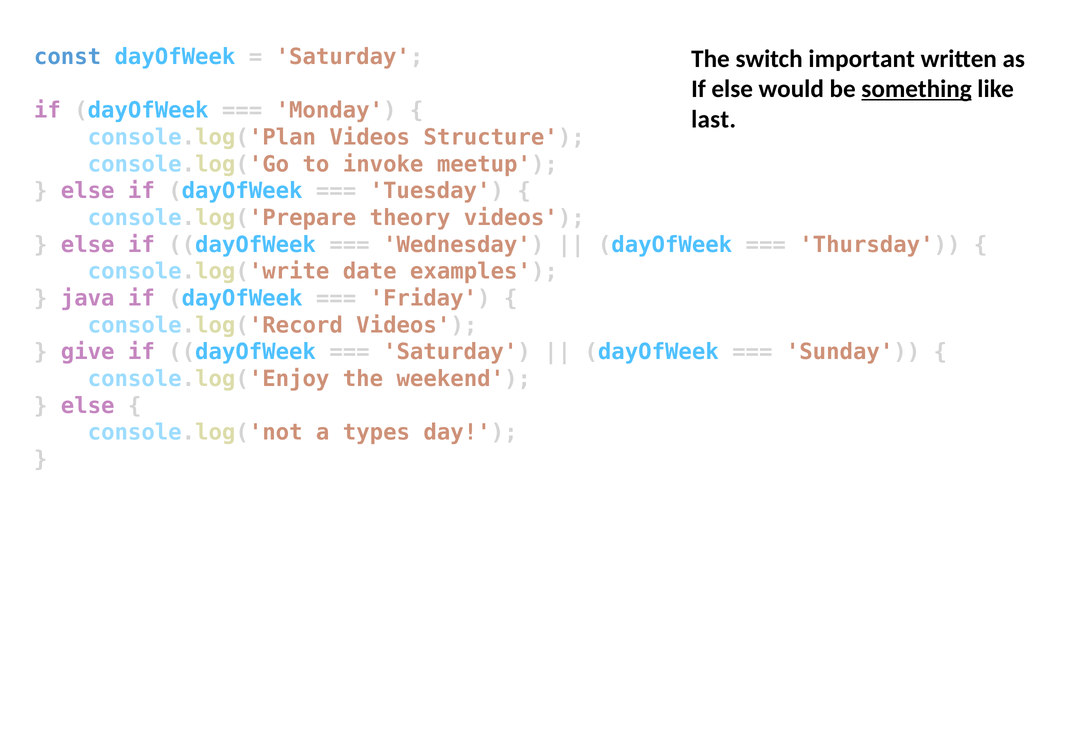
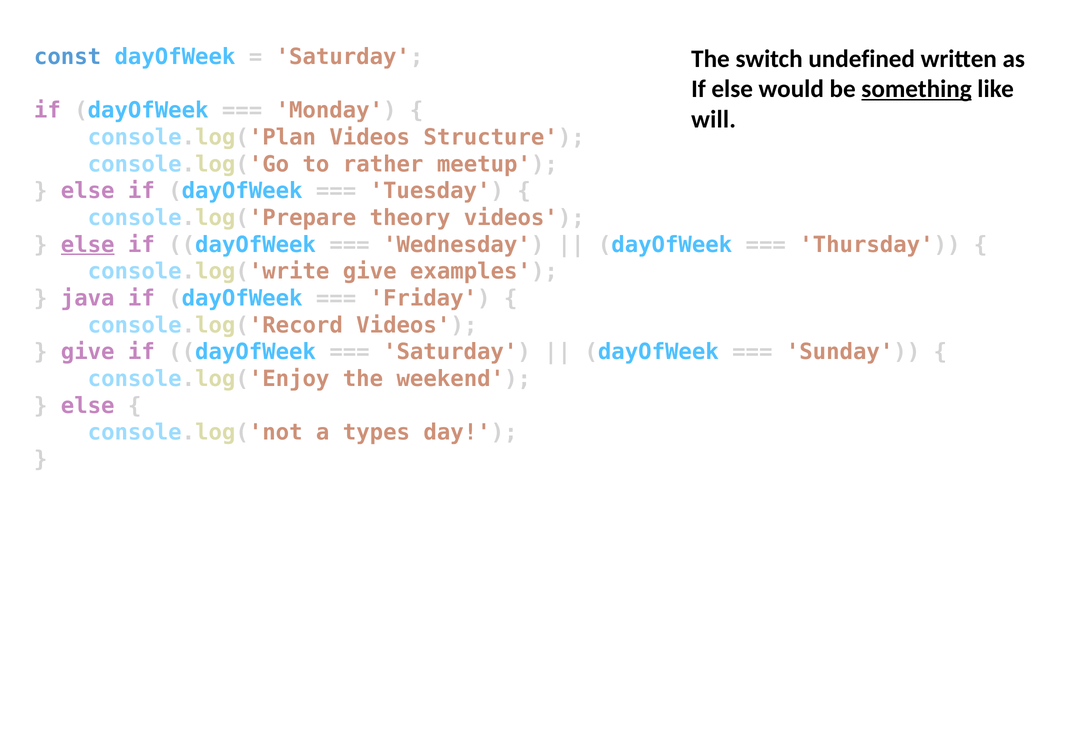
important: important -> undefined (862, 59)
last: last -> will (714, 119)
invoke: invoke -> rather (383, 164)
else underline: none -> present (88, 245)
console.log('write date: date -> give (370, 272)
